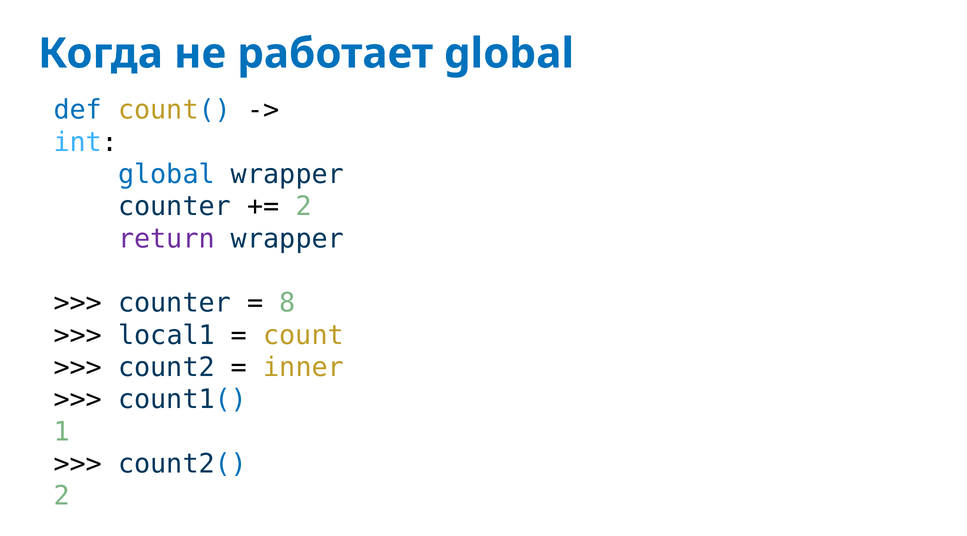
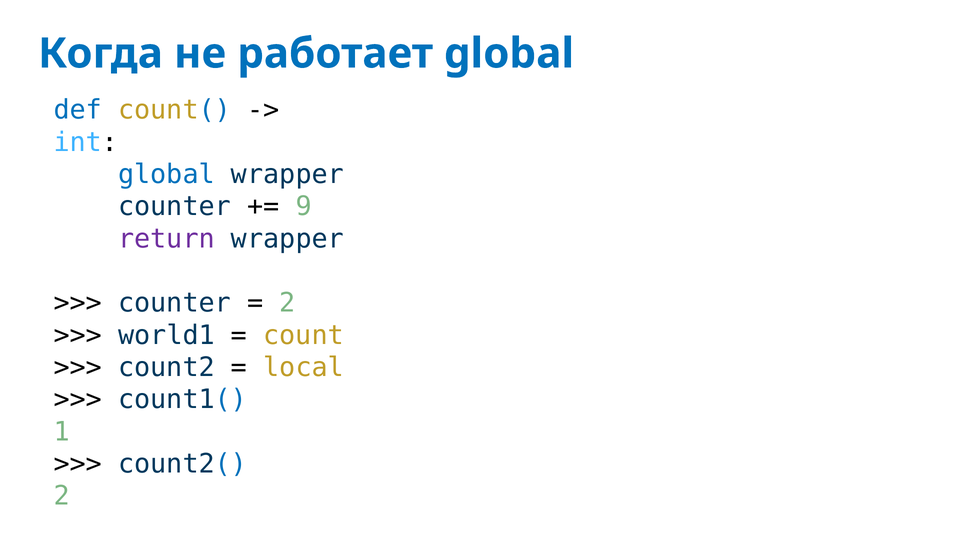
2: 2 -> 9 (304, 207)
8: 8 -> 2 (287, 303)
local1: local1 -> world1 (167, 335)
inner: inner -> local (304, 367)
